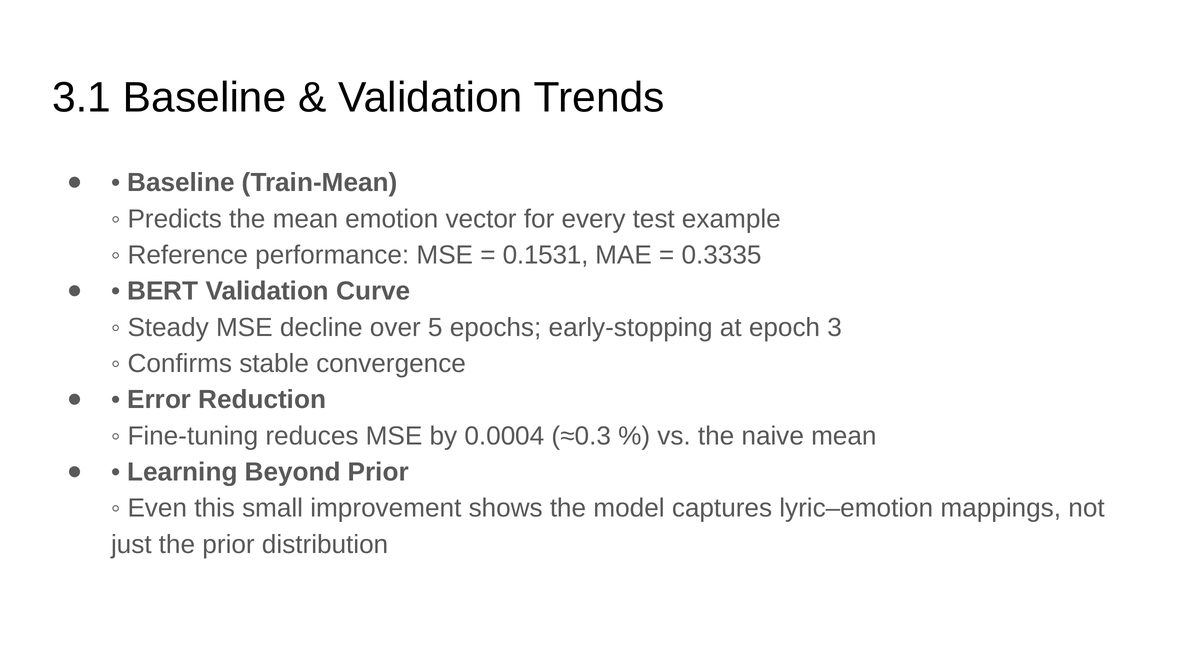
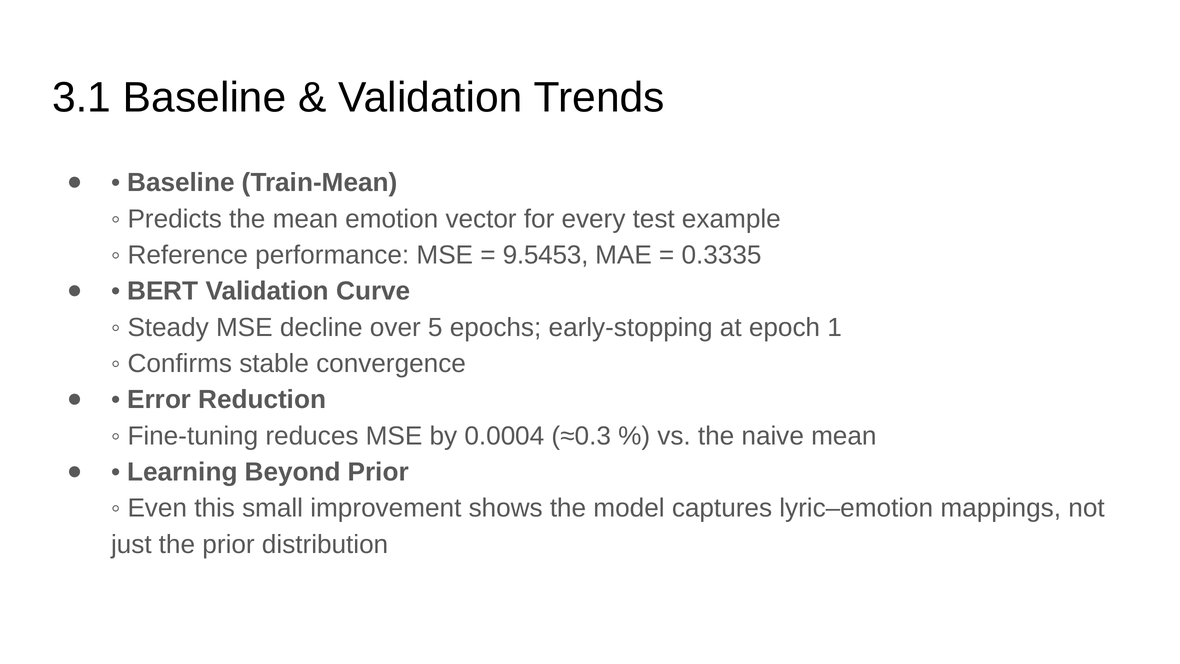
0.1531: 0.1531 -> 9.5453 (546, 255)
3: 3 -> 1 (835, 327)
